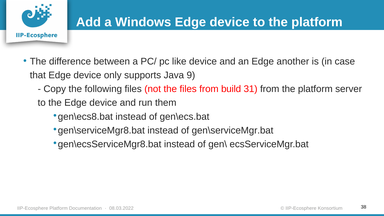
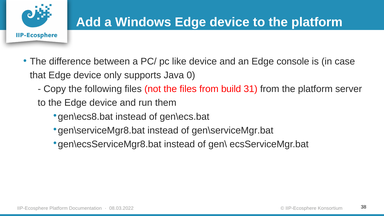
another: another -> console (293, 61)
9: 9 -> 0 (191, 75)
